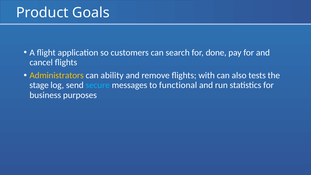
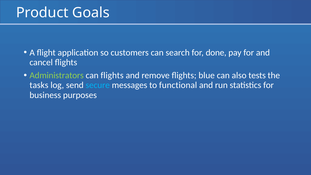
Administrators colour: yellow -> light green (57, 75)
can ability: ability -> flights (112, 75)
with: with -> blue (207, 75)
stage: stage -> tasks (39, 85)
